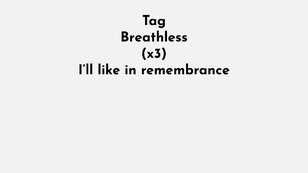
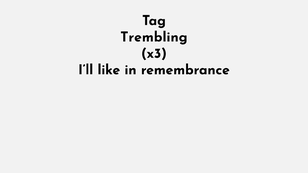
Breathless: Breathless -> Trembling (154, 37)
